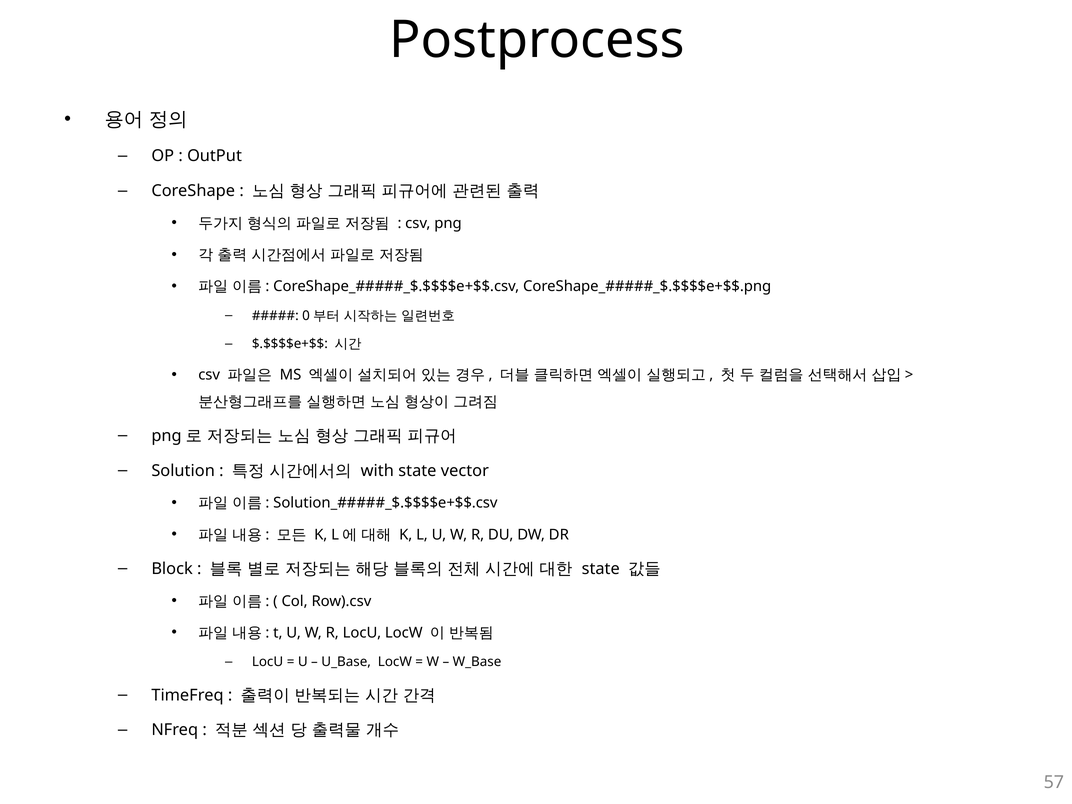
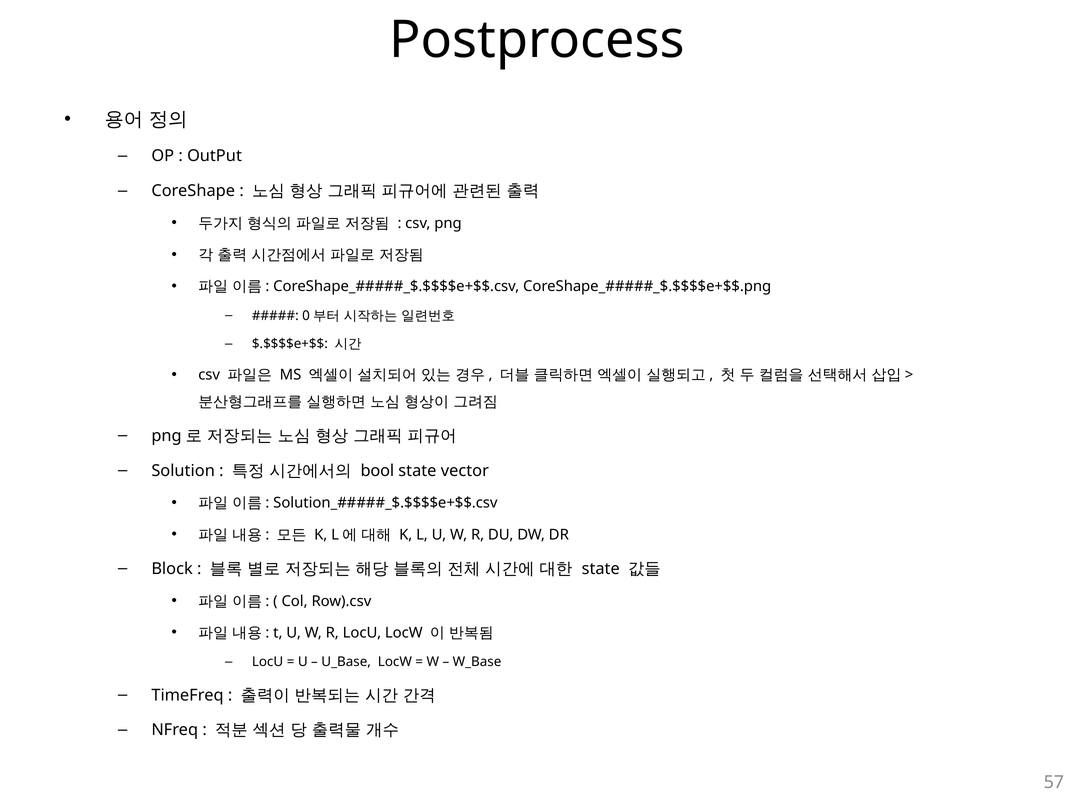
with: with -> bool (377, 471)
